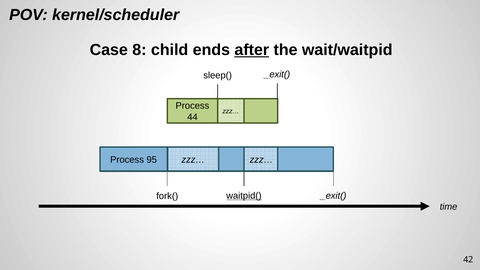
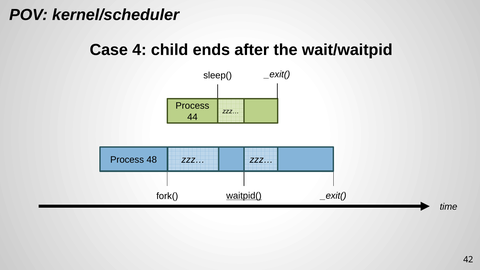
8: 8 -> 4 (139, 50)
after underline: present -> none (252, 50)
95: 95 -> 48 (152, 160)
